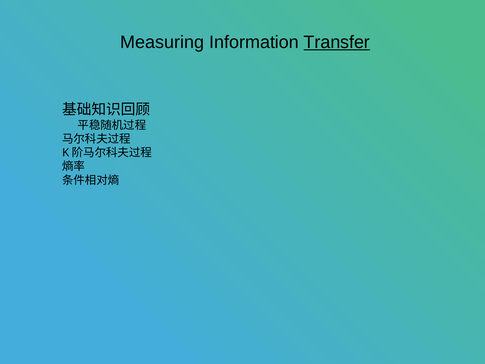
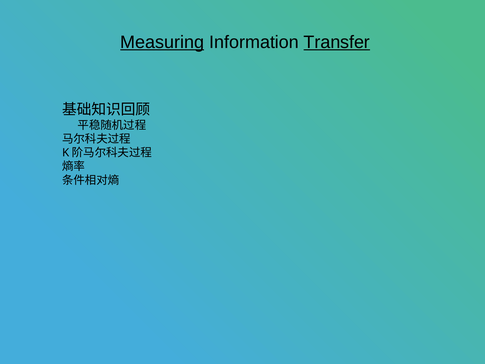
Measuring underline: none -> present (162, 42)
